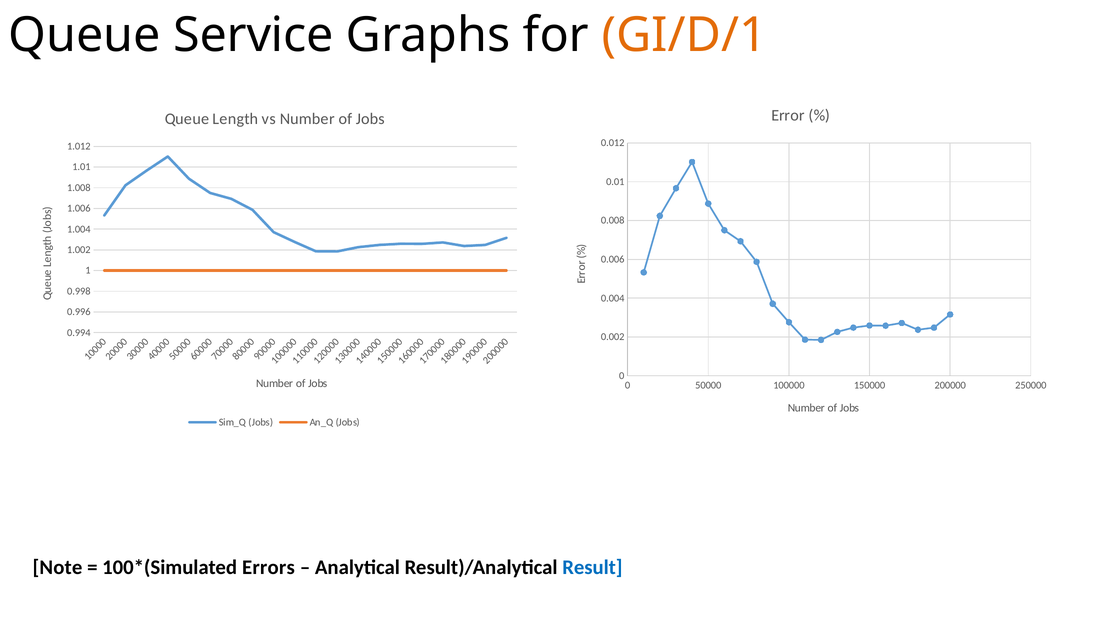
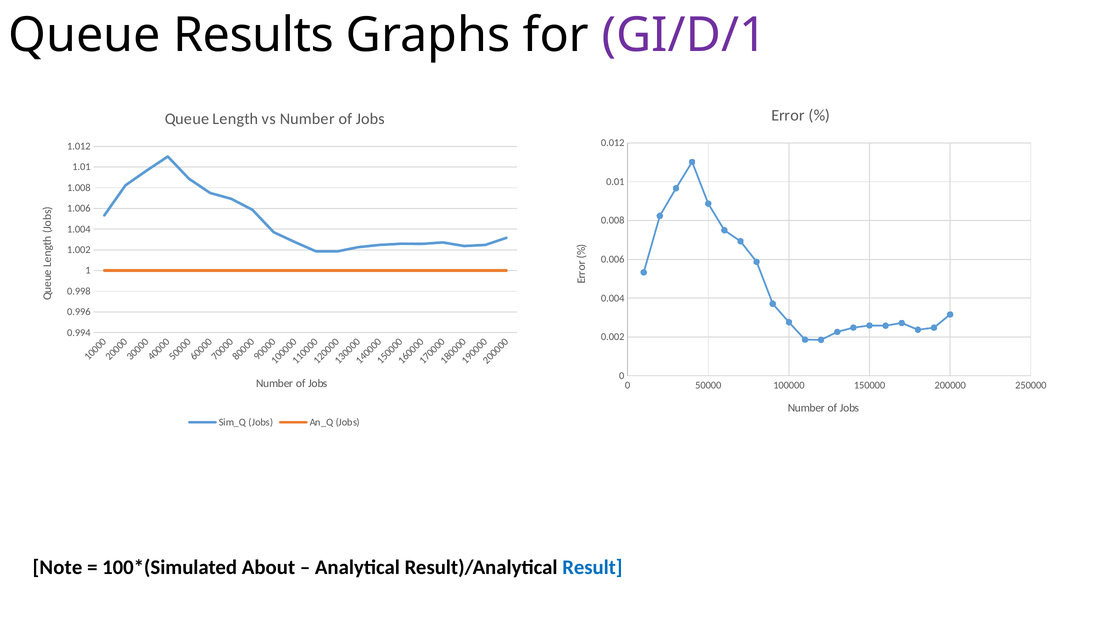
Service: Service -> Results (254, 35)
GI/D/1 colour: orange -> purple (684, 35)
Errors: Errors -> About (268, 568)
